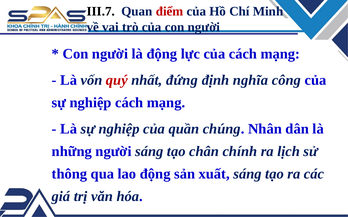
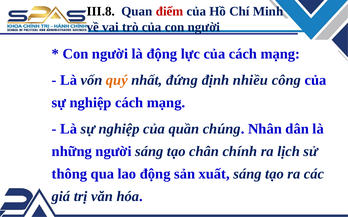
III.7: III.7 -> III.8 (101, 11)
quý colour: red -> orange (117, 80)
nghĩa: nghĩa -> nhiều (250, 80)
